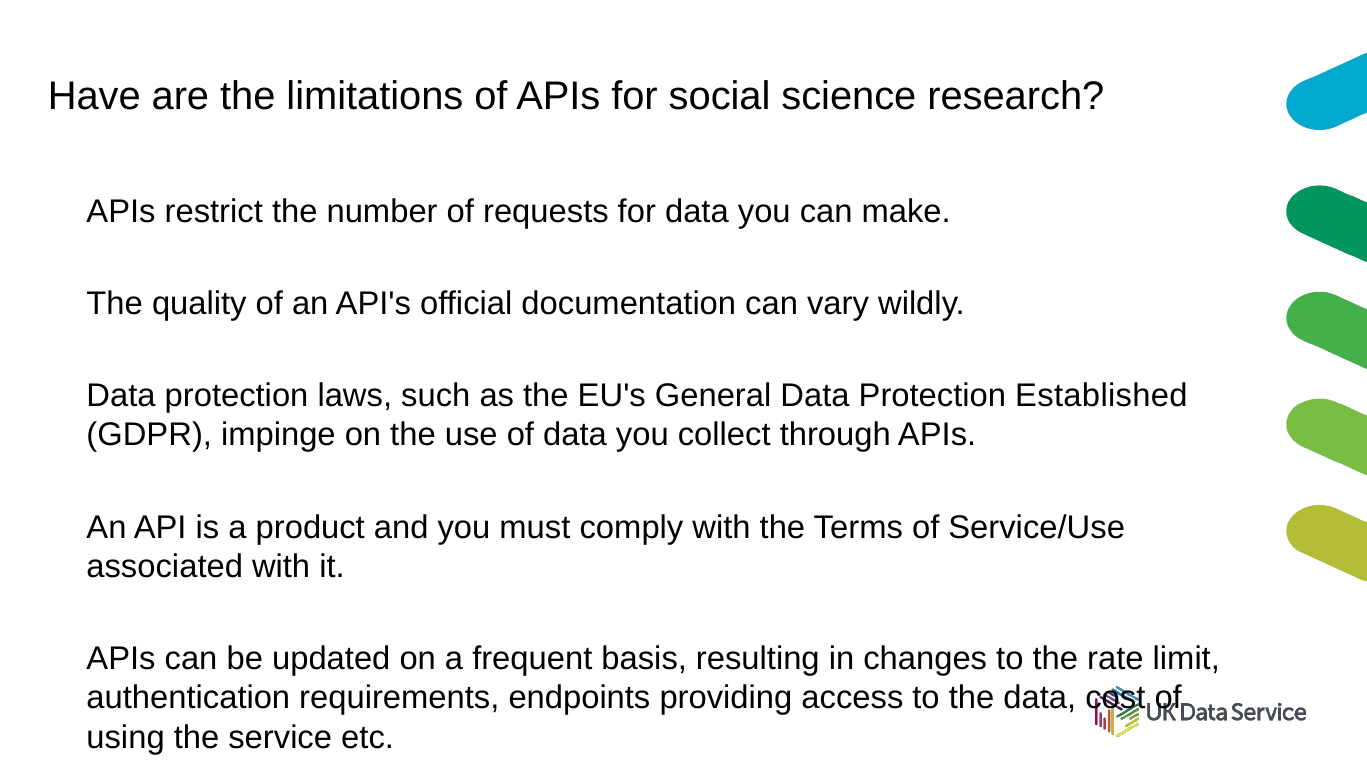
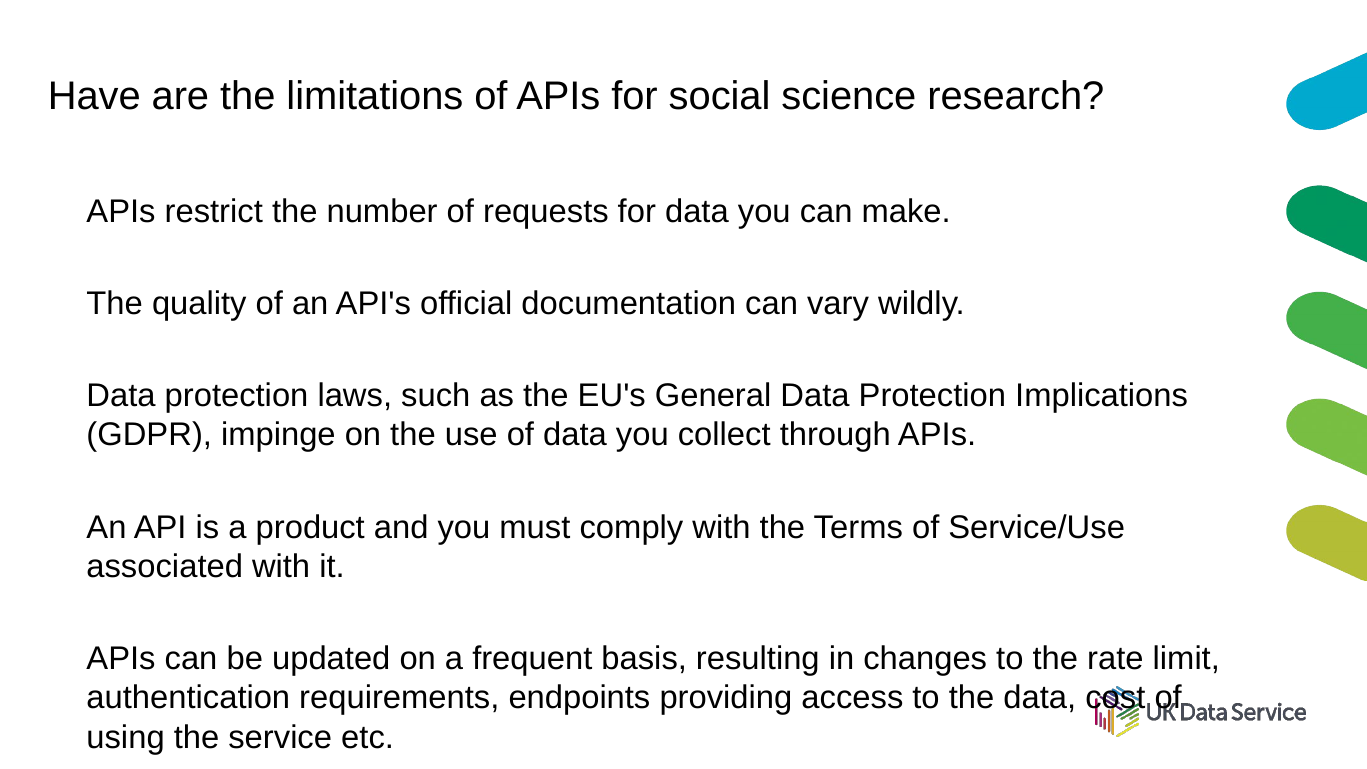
Established: Established -> Implications (1102, 396)
